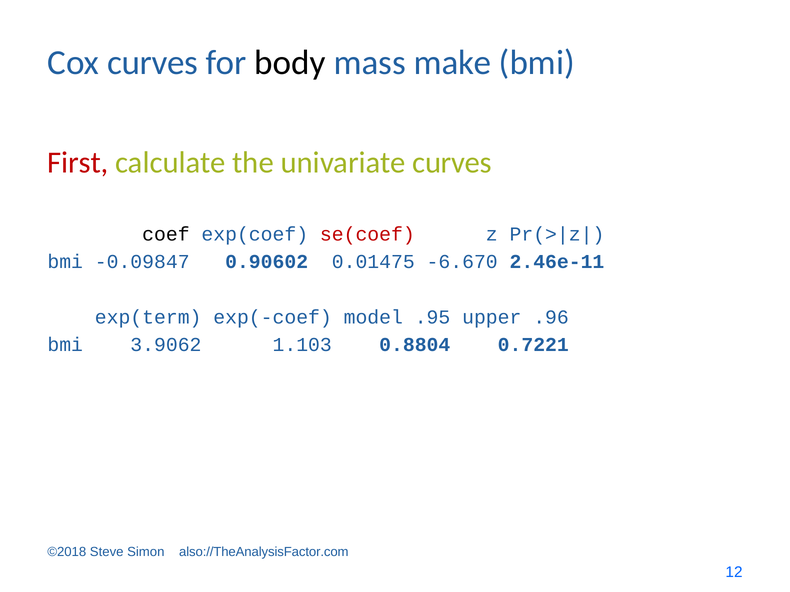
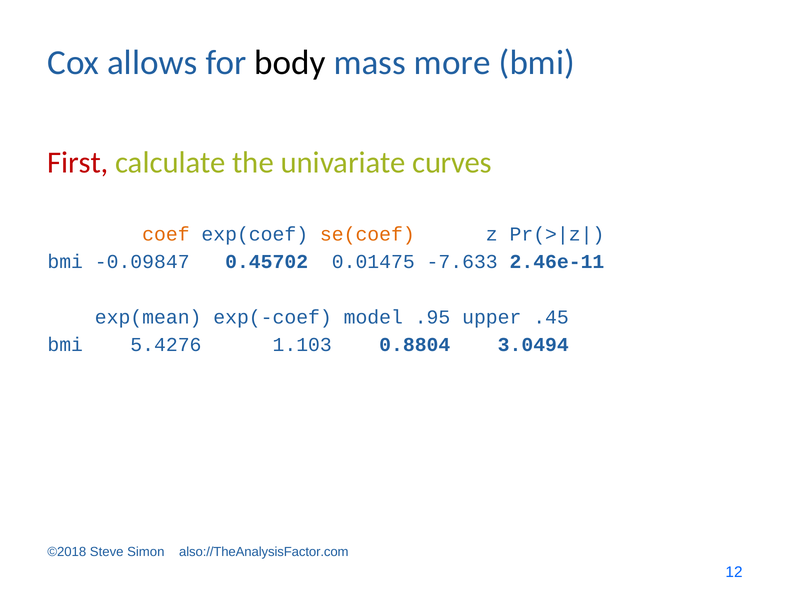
Cox curves: curves -> allows (152, 63)
make: make -> more (452, 63)
coef colour: black -> orange (166, 234)
se(coef colour: red -> orange (367, 234)
0.90602: 0.90602 -> 0.45702 (267, 262)
-6.670: -6.670 -> -7.633 (462, 262)
exp(term: exp(term -> exp(mean (148, 317)
.96: .96 -> .45 (551, 317)
3.9062: 3.9062 -> 5.4276 (166, 345)
0.7221: 0.7221 -> 3.0494 (533, 345)
